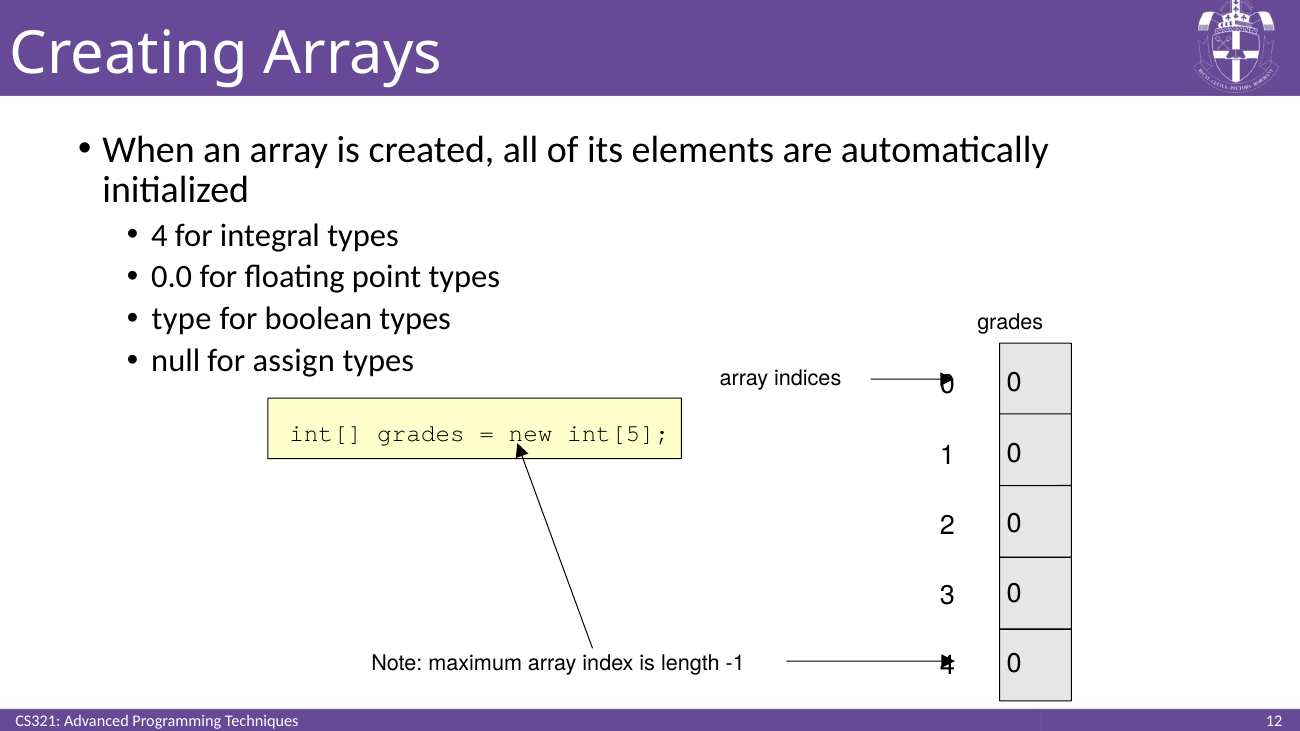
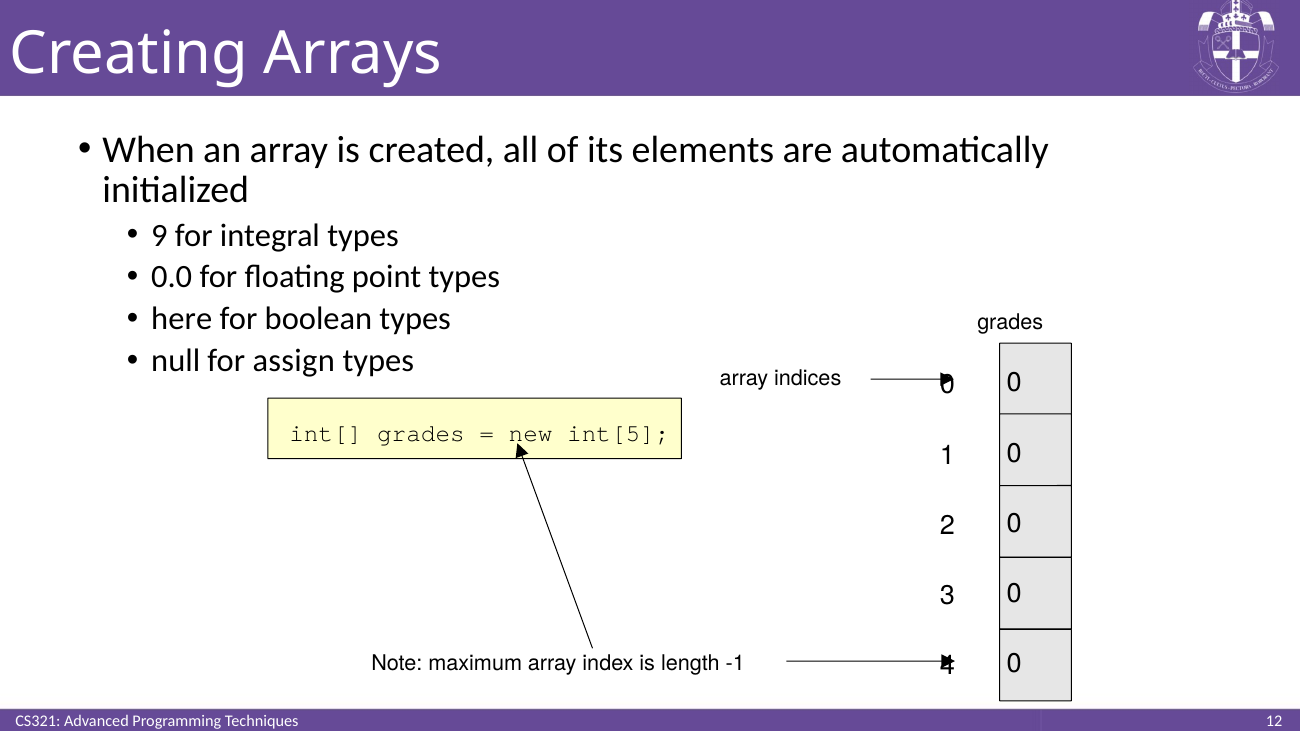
4: 4 -> 9 (159, 235)
type: type -> here (182, 319)
